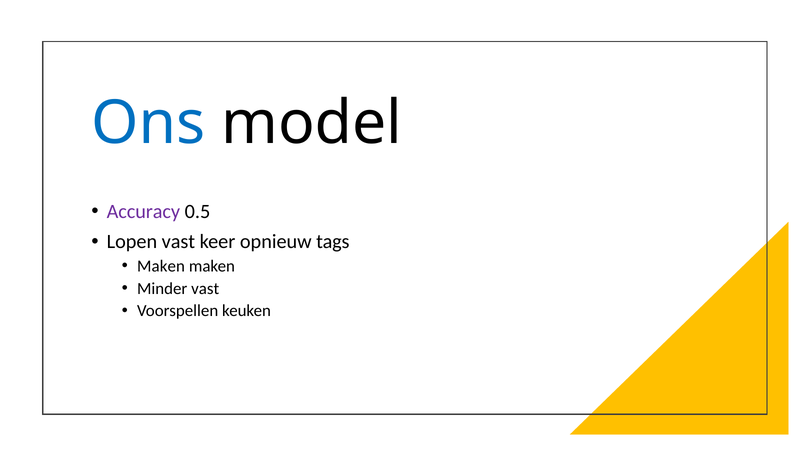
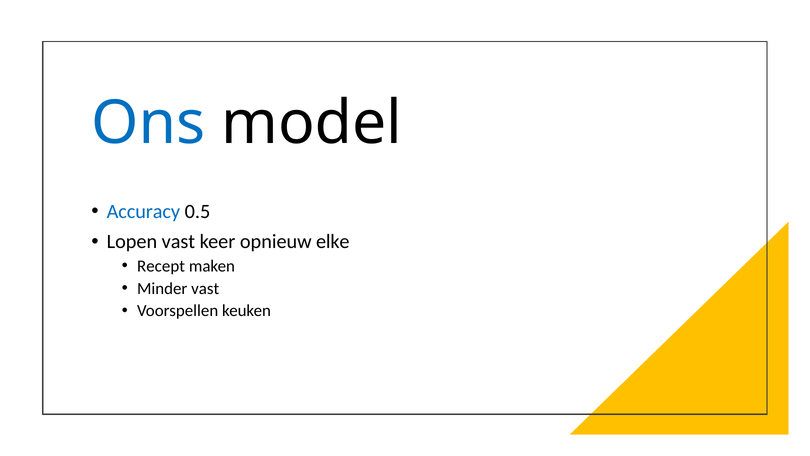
Accuracy colour: purple -> blue (143, 211)
tags: tags -> elke (333, 241)
Maken: Maken -> Recept (161, 266)
